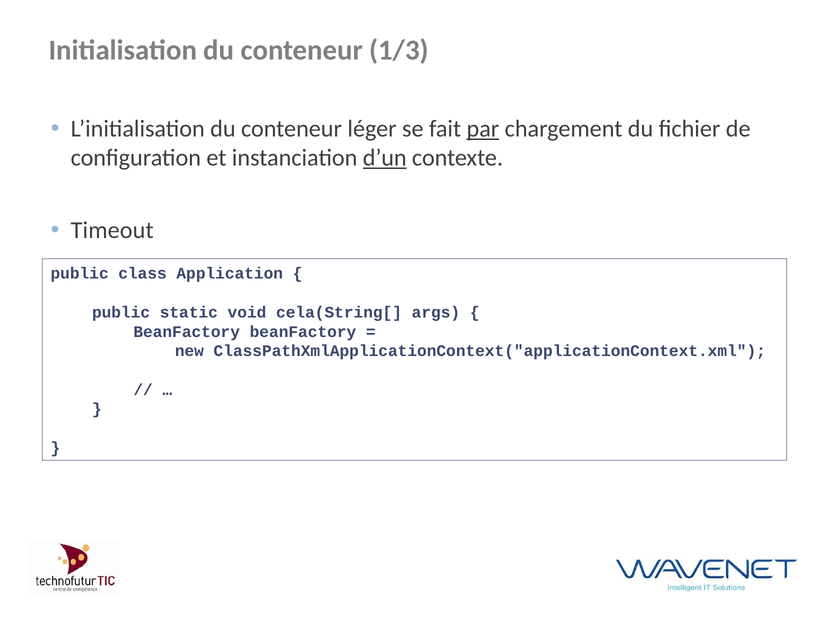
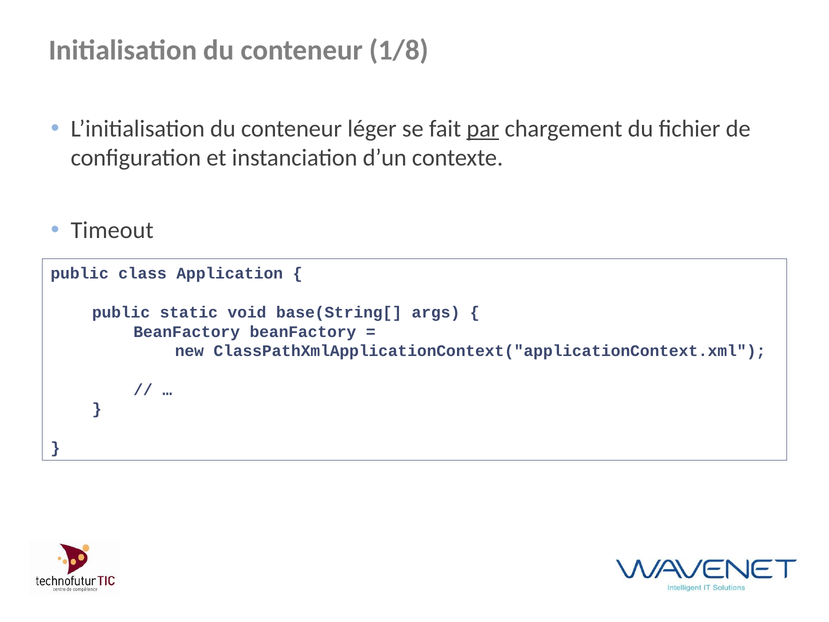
1/3: 1/3 -> 1/8 (399, 50)
d’un underline: present -> none (385, 158)
cela(String[: cela(String[ -> base(String[ (339, 312)
